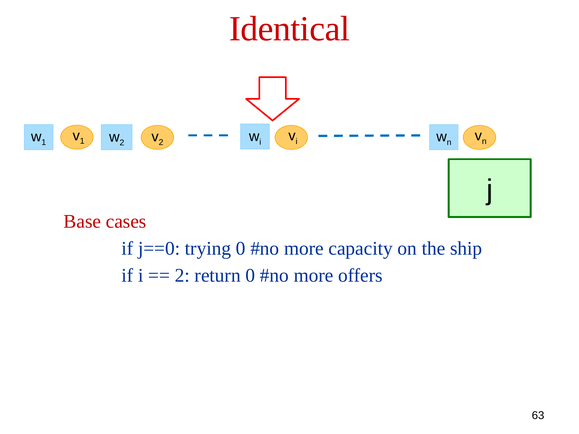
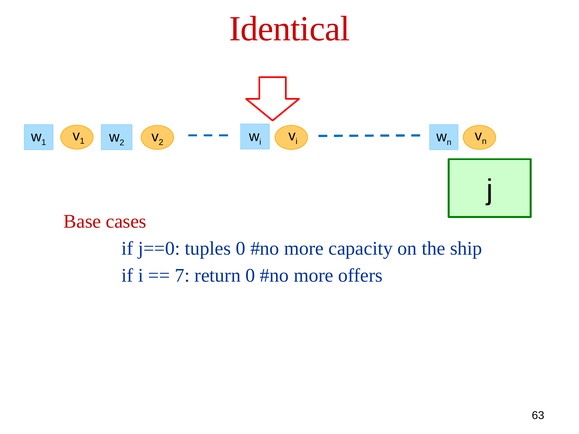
trying: trying -> tuples (208, 249)
2: 2 -> 7 (182, 276)
